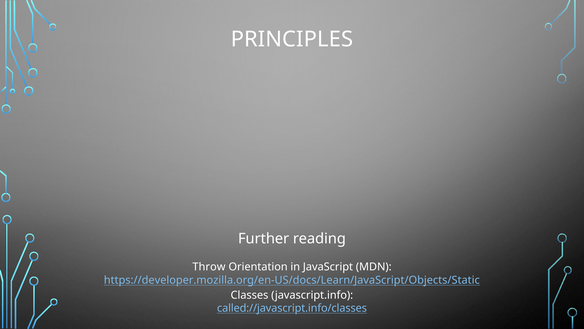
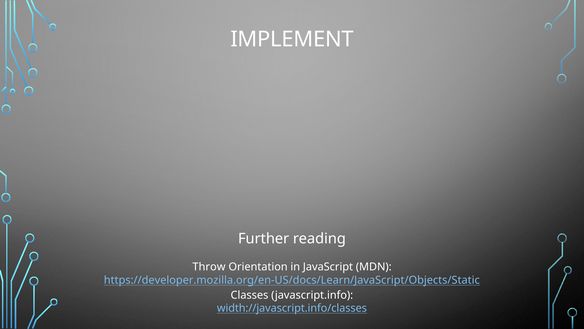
PRINCIPLES: PRINCIPLES -> IMPLEMENT (292, 39)
called://javascript.info/classes: called://javascript.info/classes -> width://javascript.info/classes (292, 308)
